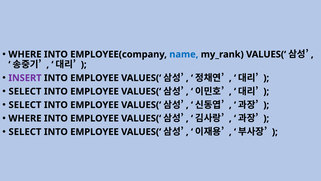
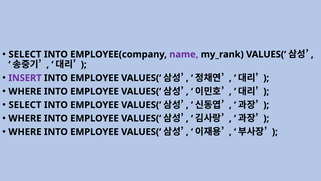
WHERE: WHERE -> SELECT (25, 54)
name colour: blue -> purple (184, 54)
SELECT: SELECT -> WHERE (25, 91)
SELECT: SELECT -> WHERE (25, 132)
